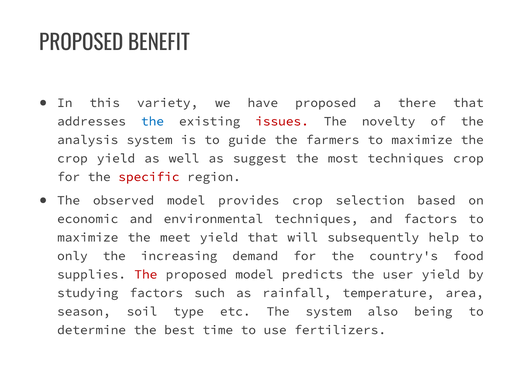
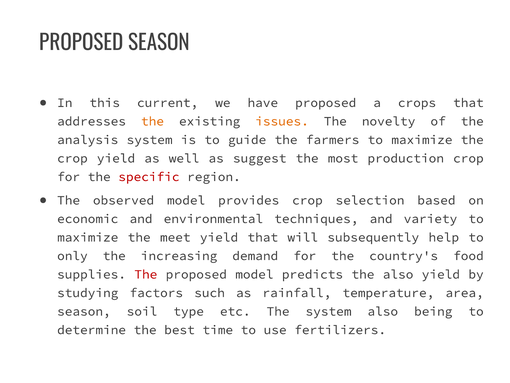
PROPOSED BENEFIT: BENEFIT -> SEASON (159, 43)
variety: variety -> current (168, 103)
there: there -> crops (417, 103)
the colour: blue -> orange (152, 121)
issues colour: red -> orange (282, 121)
most techniques: techniques -> production (406, 158)
and factors: factors -> variety (430, 219)
the user: user -> also (398, 274)
